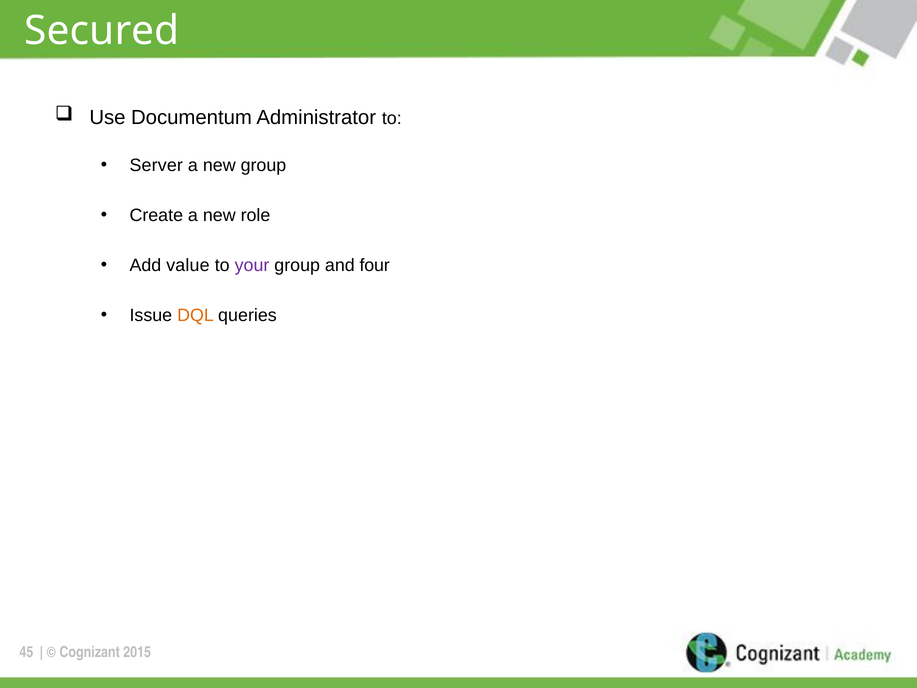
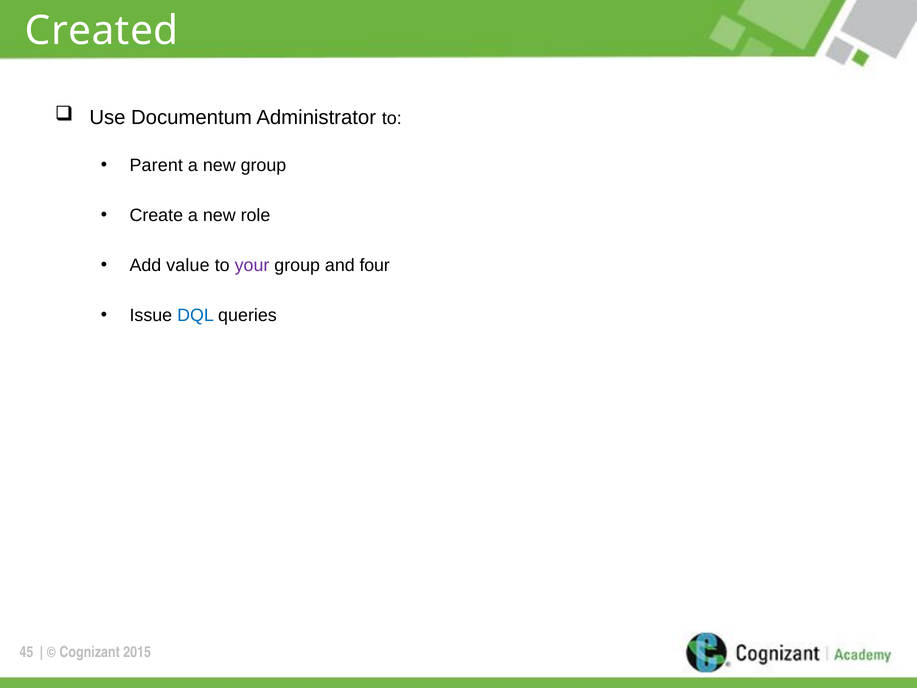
Secured: Secured -> Created (102, 31)
Server: Server -> Parent (156, 165)
DQL colour: orange -> blue (195, 315)
